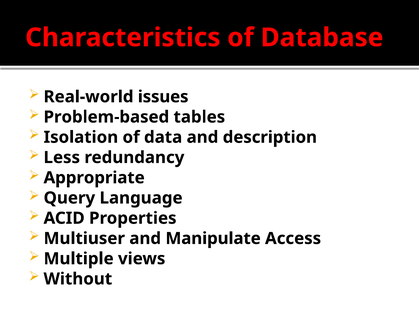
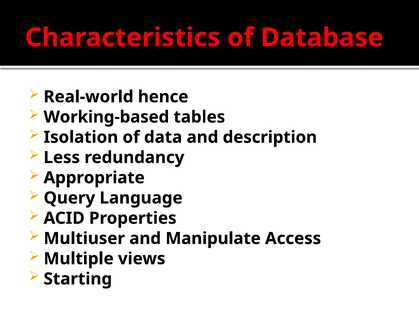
issues: issues -> hence (163, 97)
Problem-based: Problem-based -> Working-based (106, 117)
Without: Without -> Starting (78, 279)
